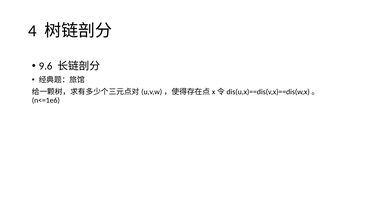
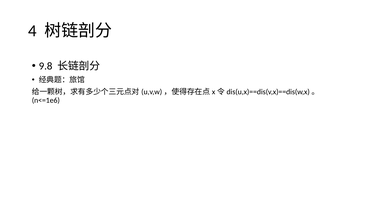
9.6: 9.6 -> 9.8 (46, 66)
